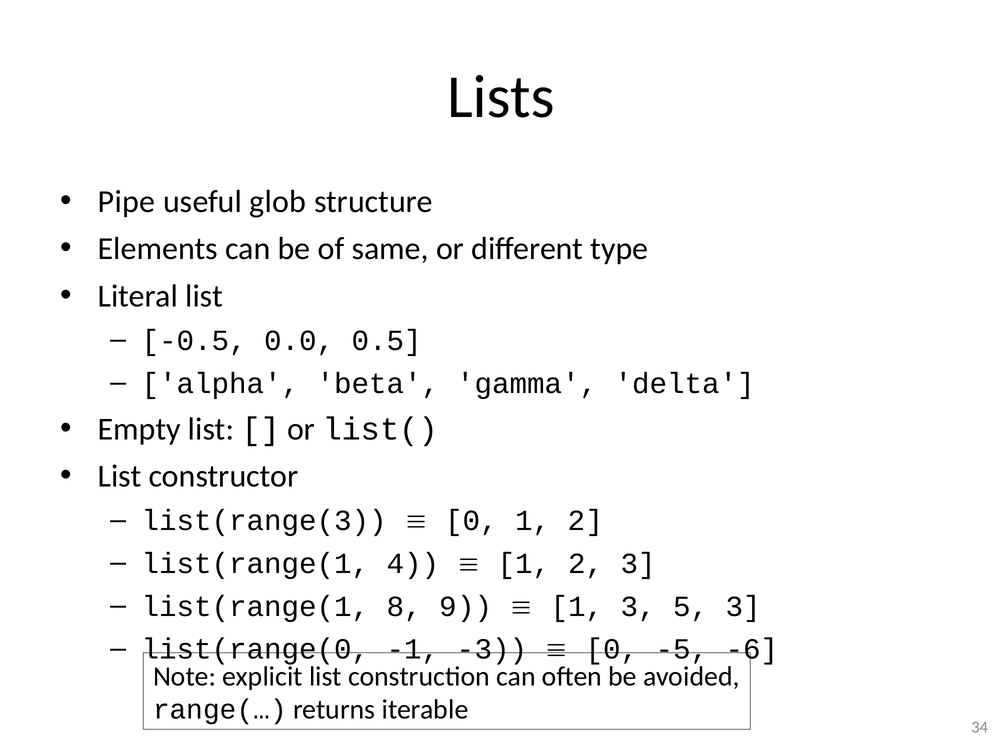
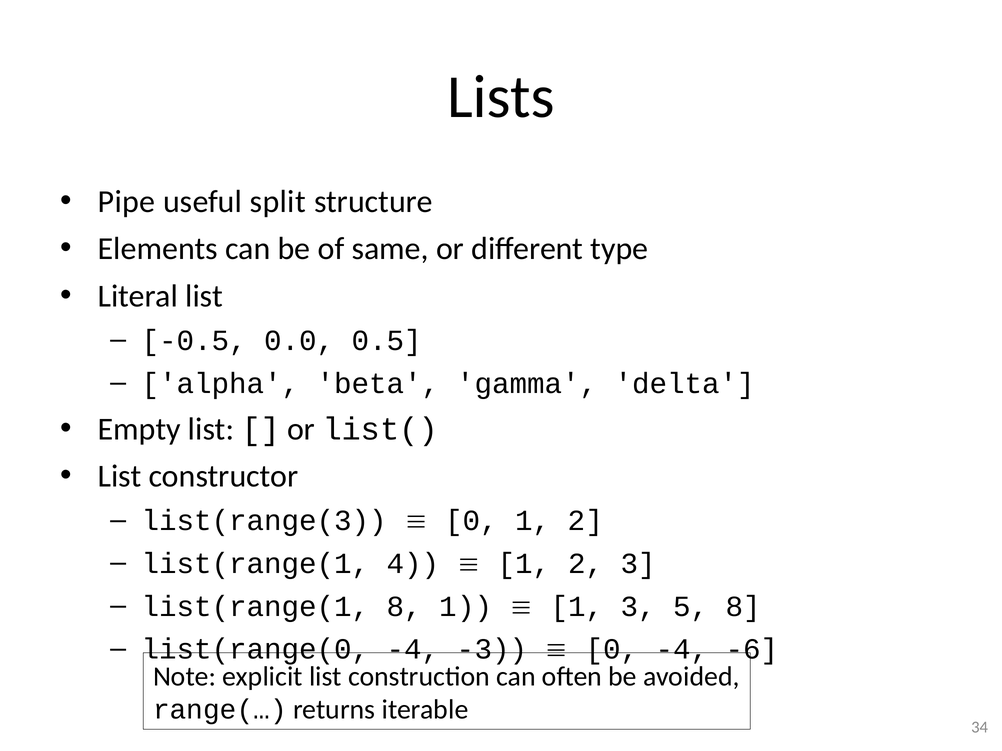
glob: glob -> split (278, 202)
8 9: 9 -> 1 (466, 607)
5 3: 3 -> 8 (743, 607)
list(range(0 -1: -1 -> -4 (413, 650)
0 -5: -5 -> -4 (682, 650)
